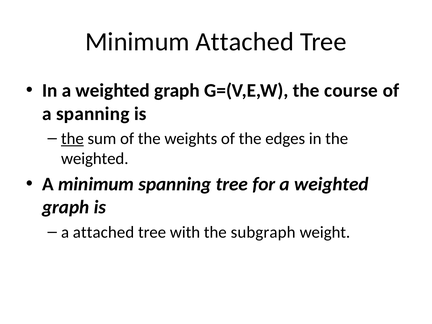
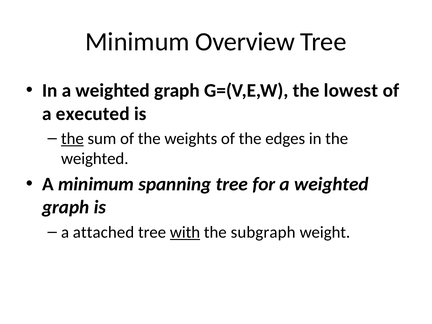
Minimum Attached: Attached -> Overview (245, 42)
course: course -> lowest (351, 91)
a spanning: spanning -> executed (93, 114)
with underline: none -> present (185, 232)
